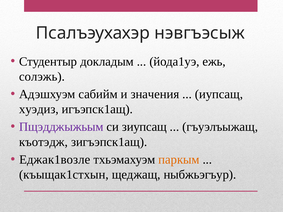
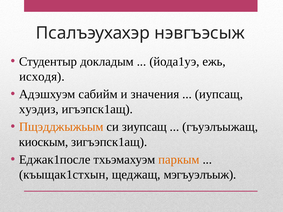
солэжь: солэжь -> исходя (42, 77)
Пщэдджыжьым colour: purple -> orange (61, 127)
къотэдж: къотэдж -> киоскым (44, 142)
Еджак1возле: Еджак1возле -> Еджак1после (55, 160)
ныбжьэгъур: ныбжьэгъур -> мэгъуэлъыж (200, 175)
